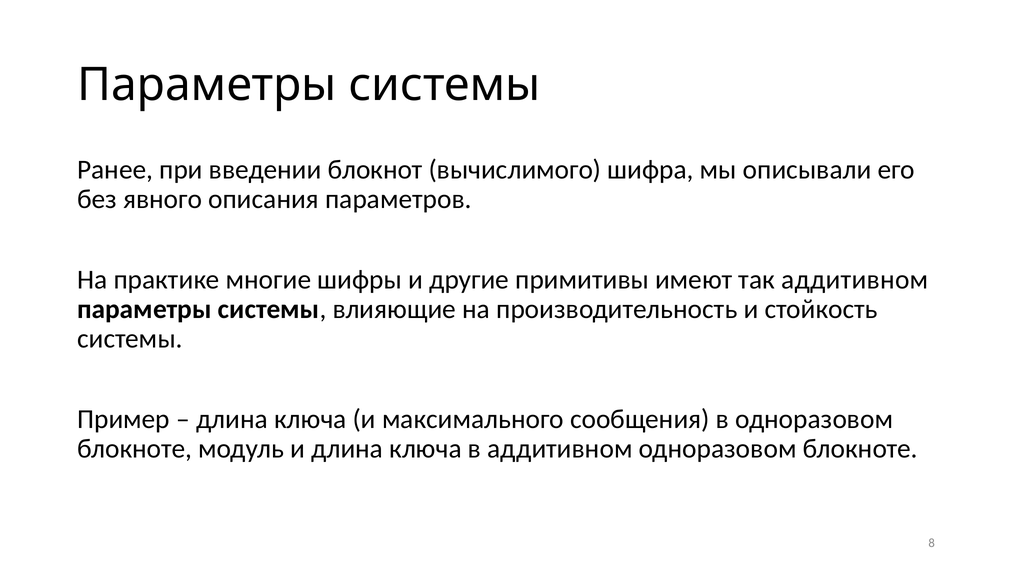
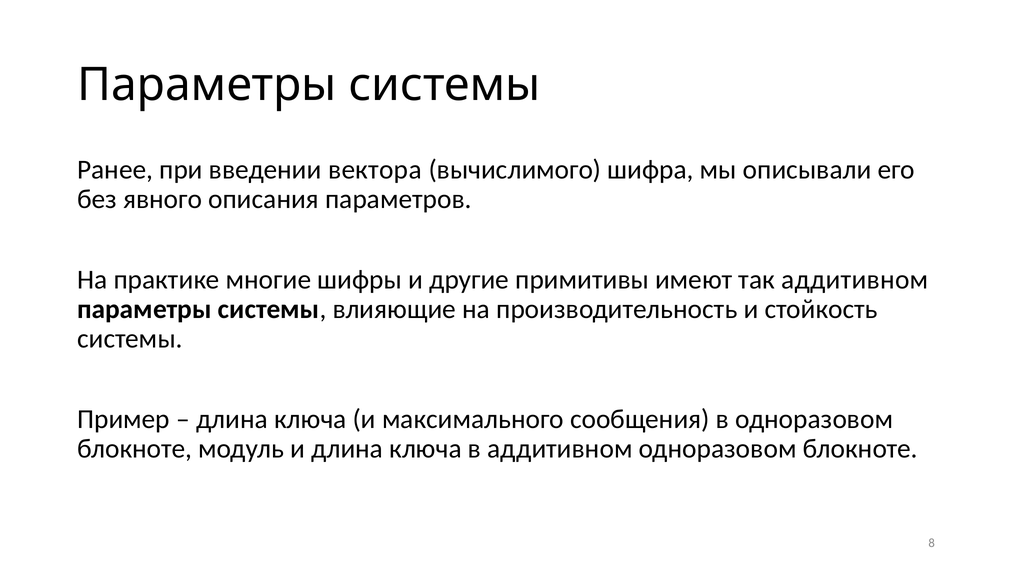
блокнот: блокнот -> вектора (375, 170)
